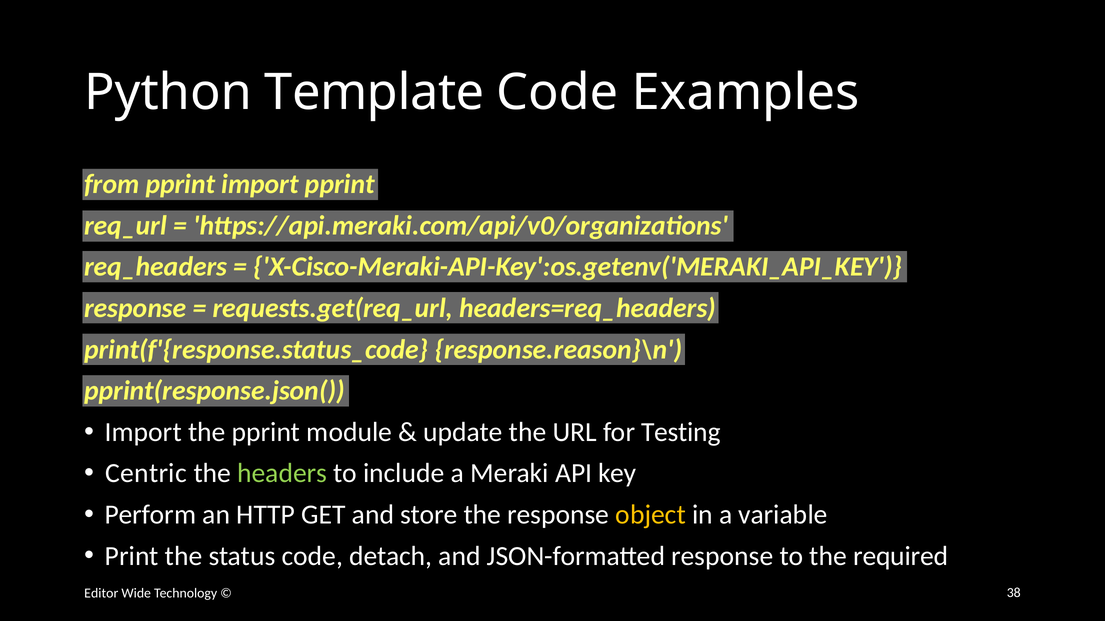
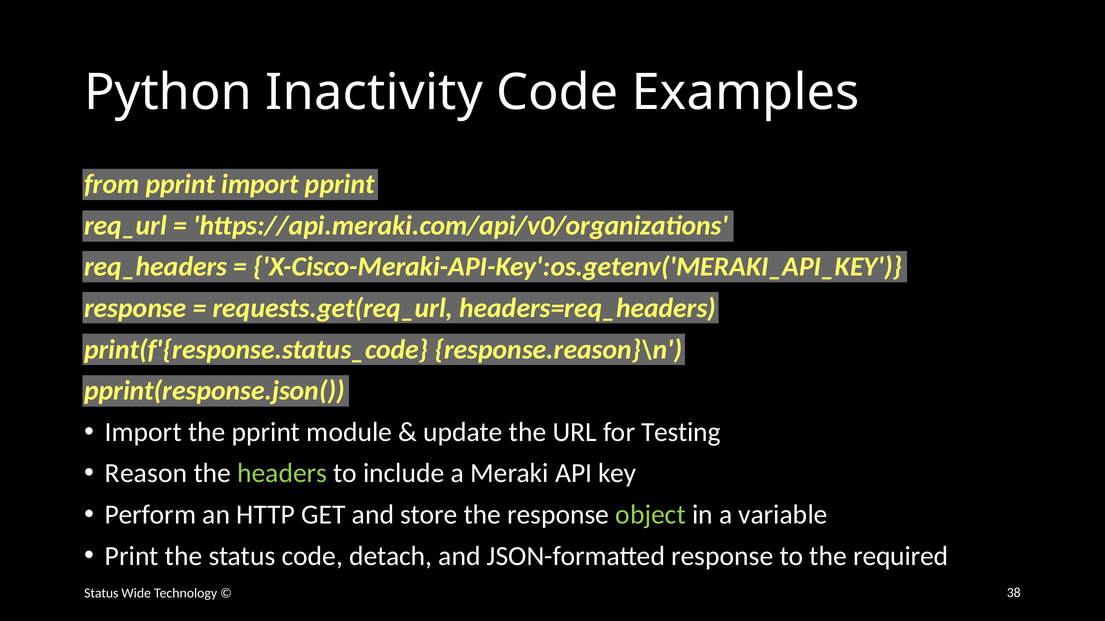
Template: Template -> Inactivity (374, 93)
Centric: Centric -> Reason (146, 474)
object colour: yellow -> light green (651, 515)
Editor: Editor -> Status (101, 594)
